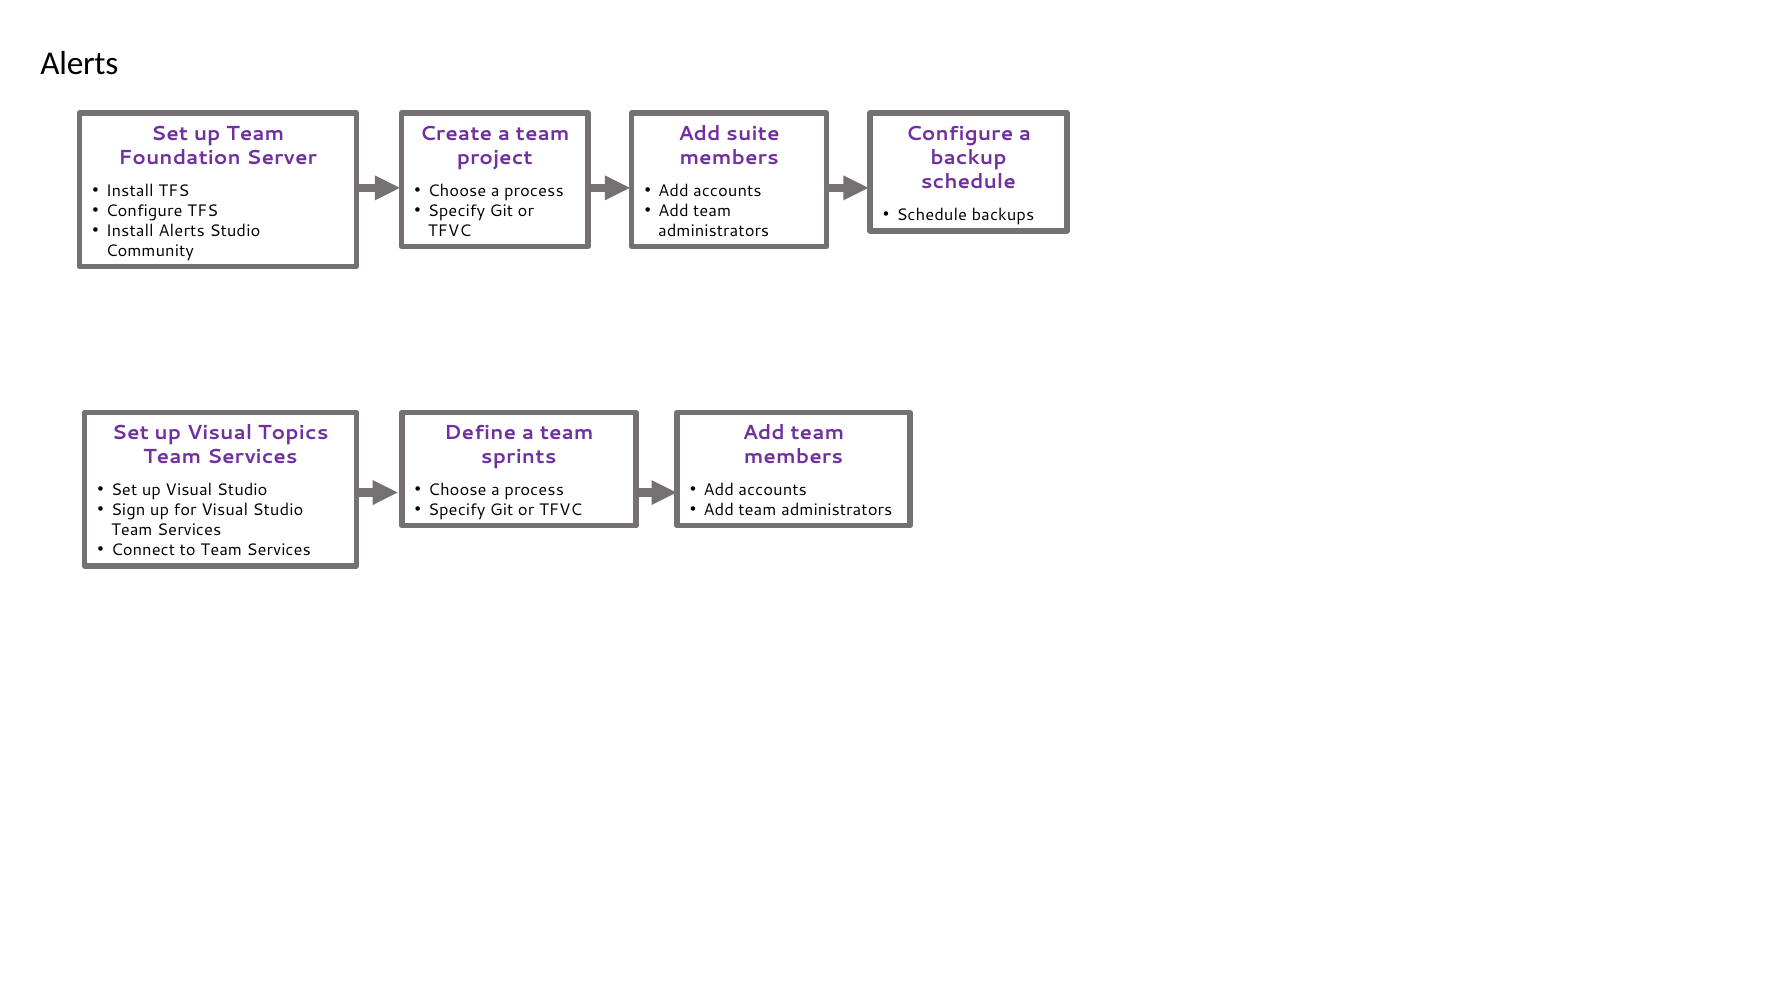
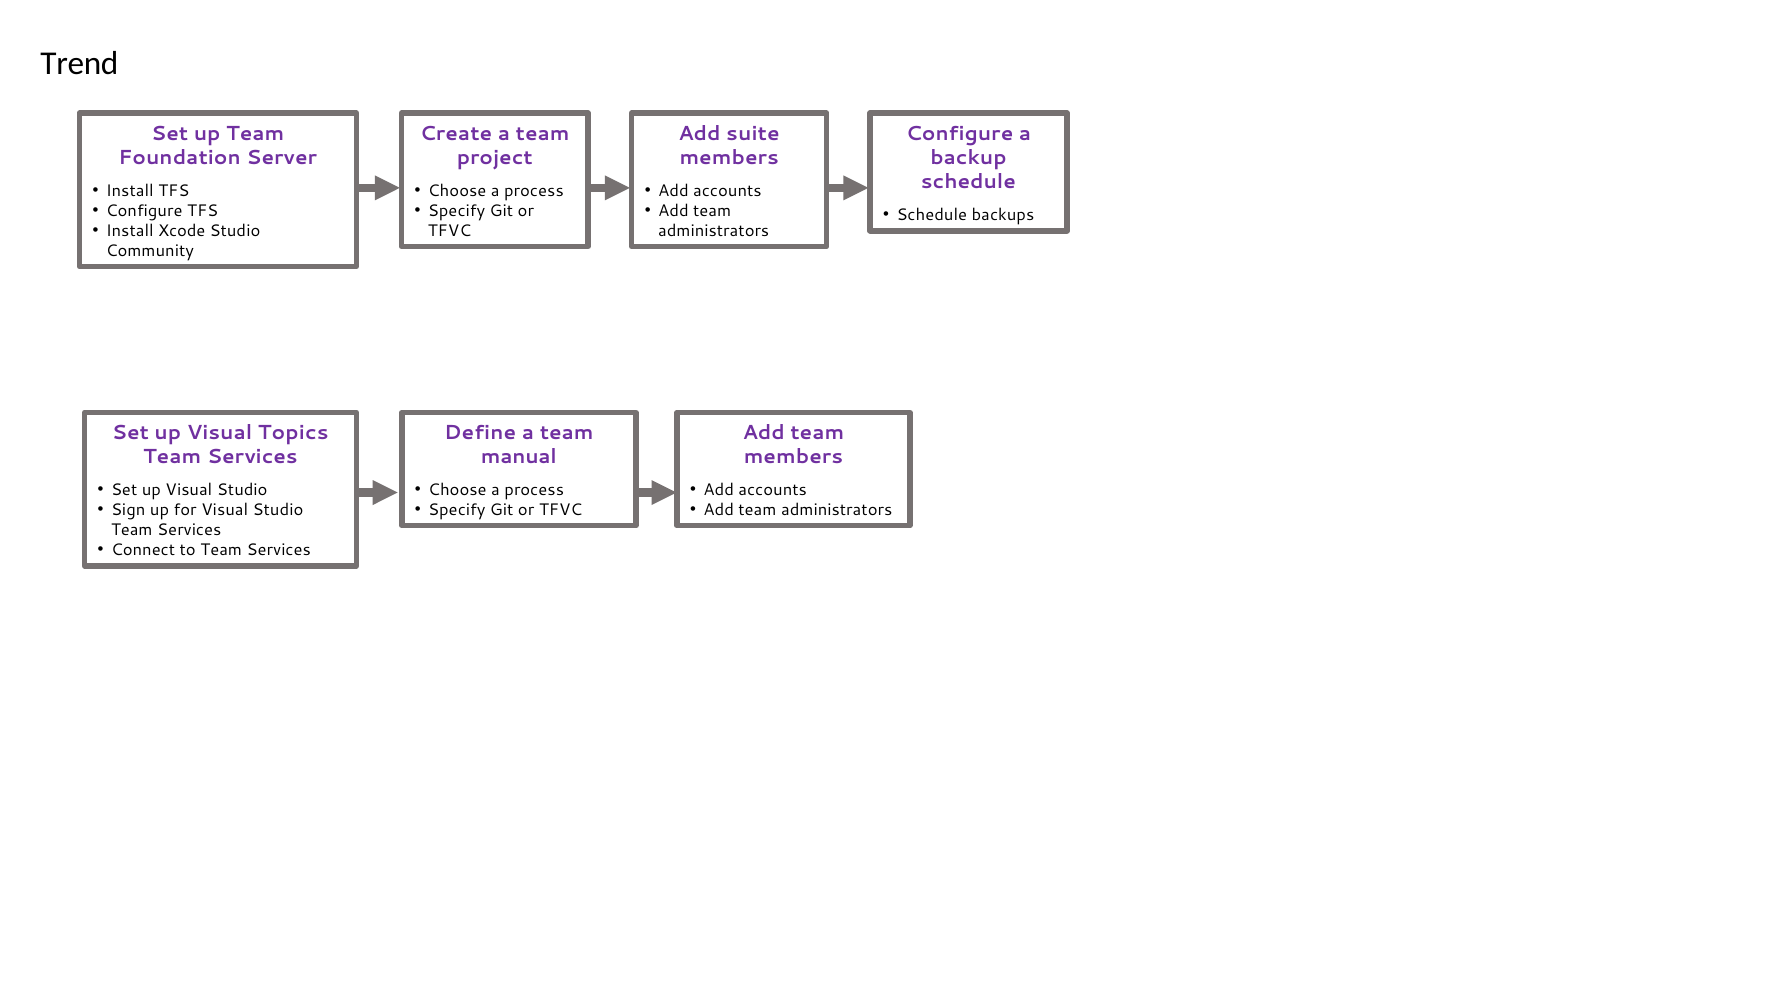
Alerts: Alerts -> Trend (79, 64)
Install Alerts: Alerts -> Xcode (182, 231)
sprints: sprints -> manual (519, 457)
